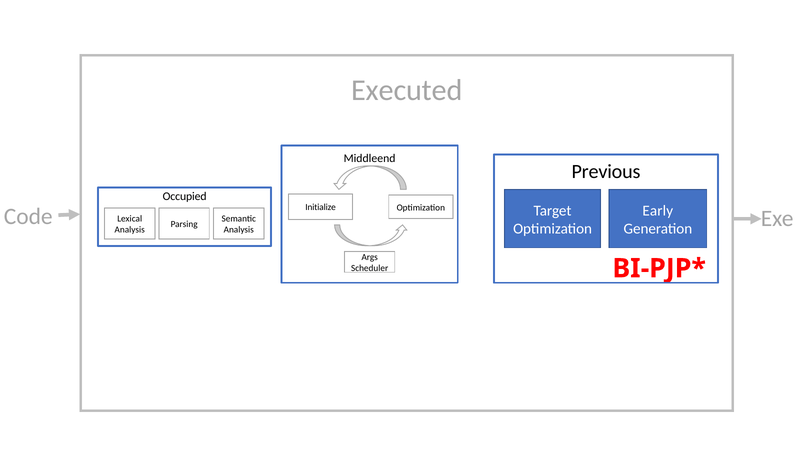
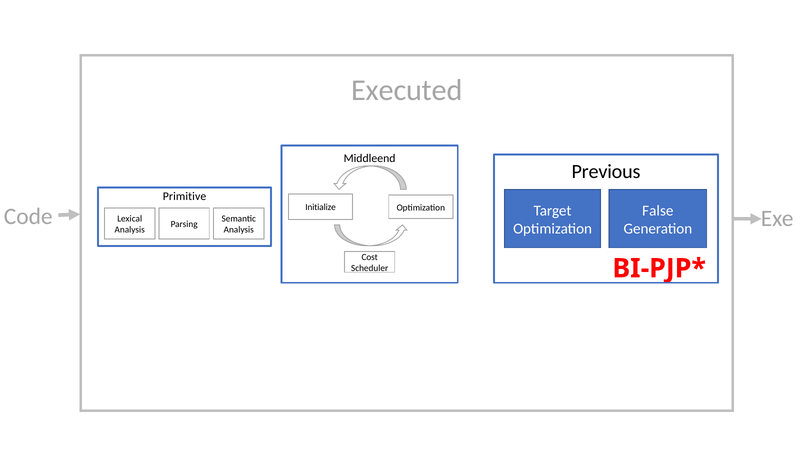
Occupied: Occupied -> Primitive (185, 196)
Early: Early -> False (658, 210)
Args: Args -> Cost (370, 257)
